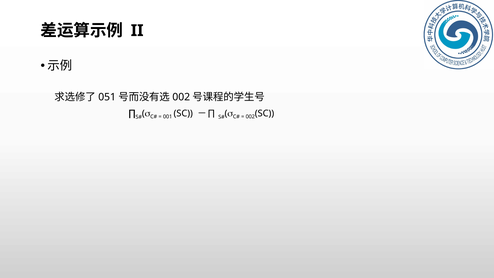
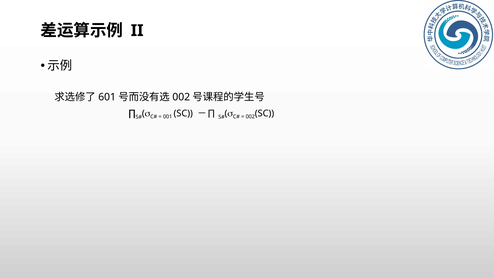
051: 051 -> 601 (107, 97)
